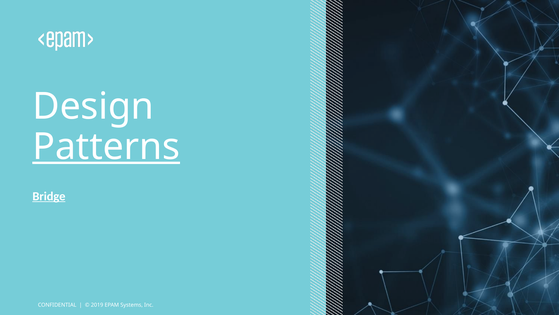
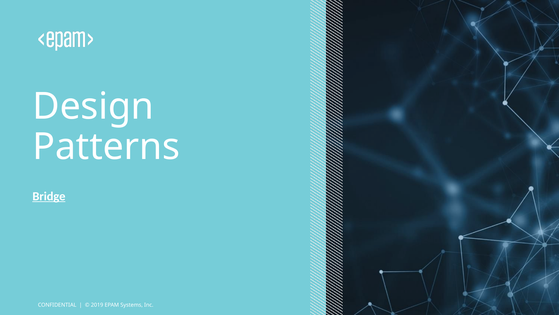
Patterns underline: present -> none (106, 146)
